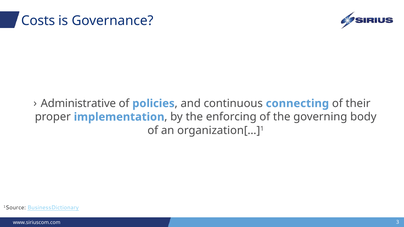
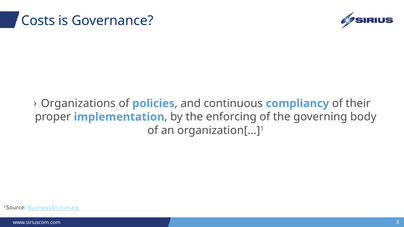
Administrative: Administrative -> Organizations (78, 104)
connecting: connecting -> compliancy (297, 104)
